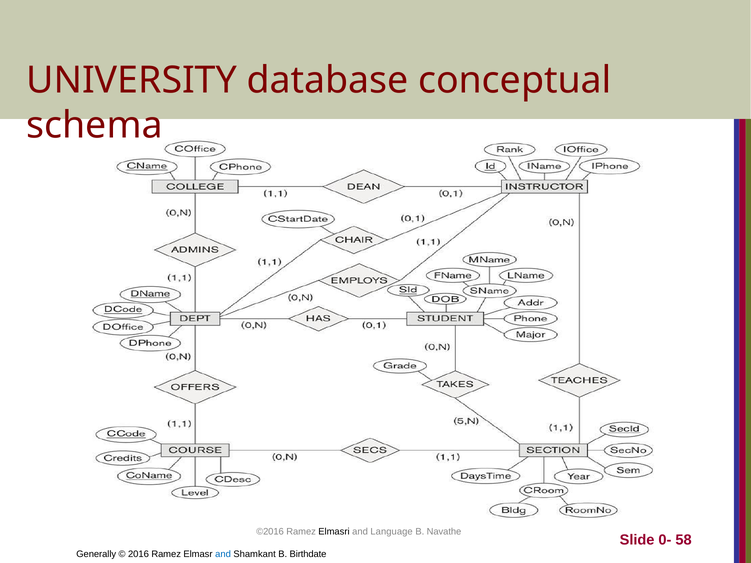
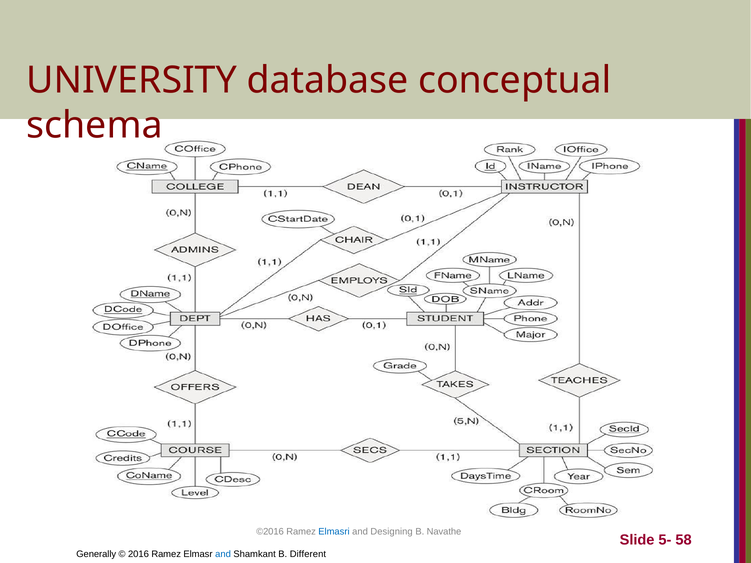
Elmasri colour: black -> blue (334, 532)
Language: Language -> Designing (392, 532)
0-: 0- -> 5- (665, 540)
Birthdate: Birthdate -> Different (308, 554)
